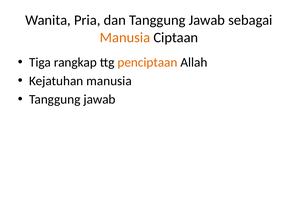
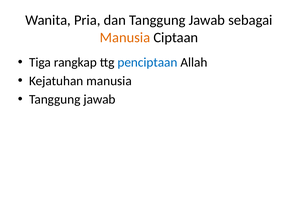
penciptaan colour: orange -> blue (147, 63)
